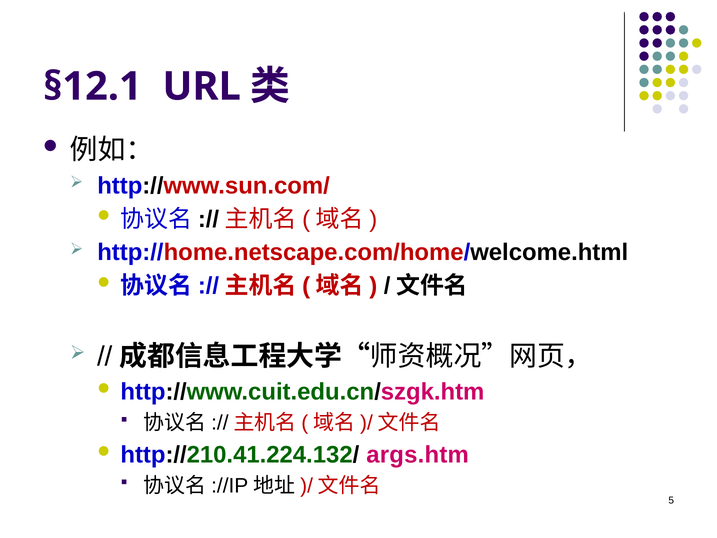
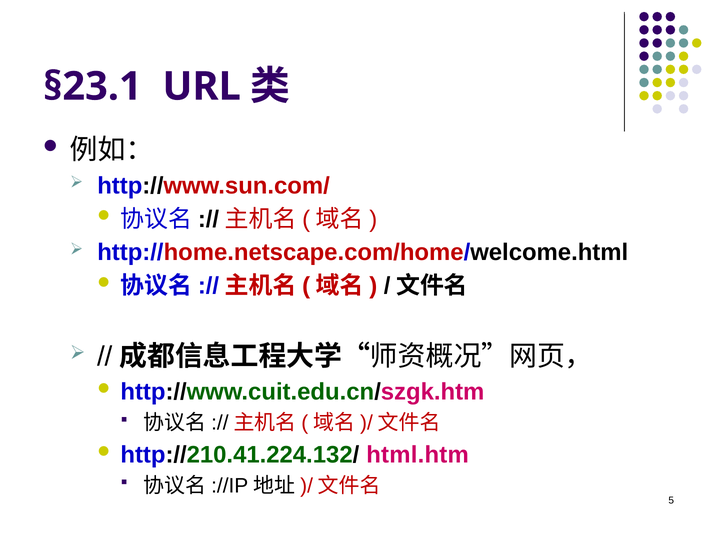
§12.1: §12.1 -> §23.1 (92, 86)
args.htm: args.htm -> html.htm (418, 455)
